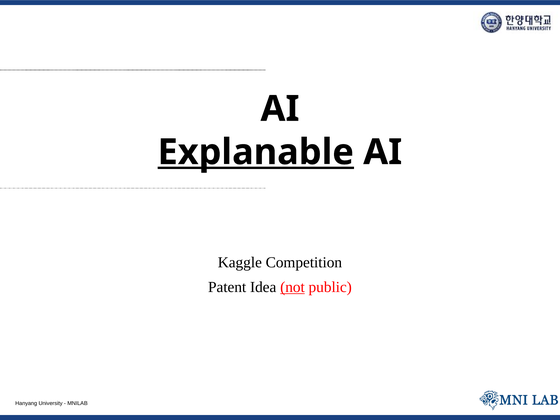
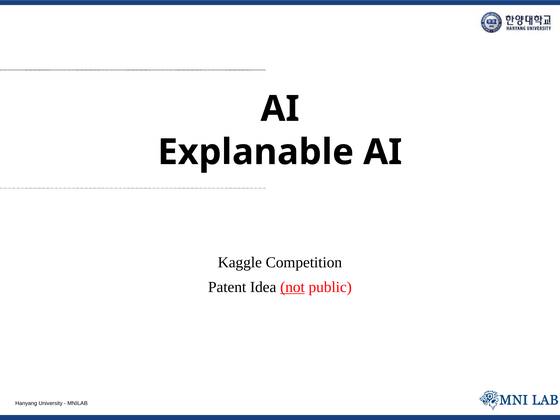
Explanable underline: present -> none (256, 152)
